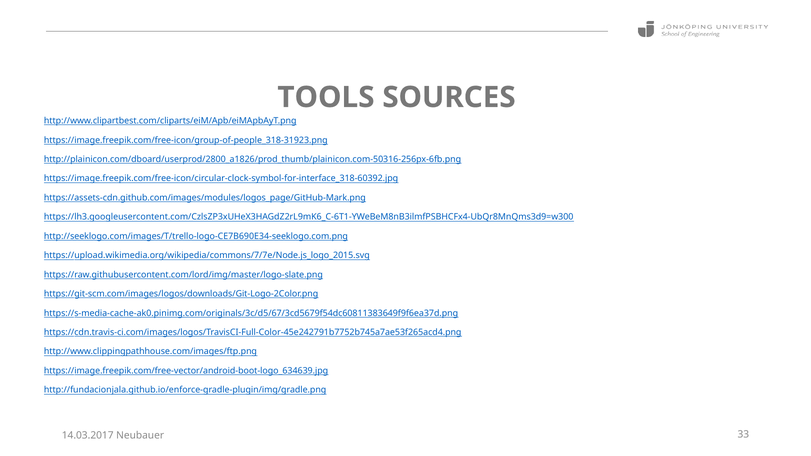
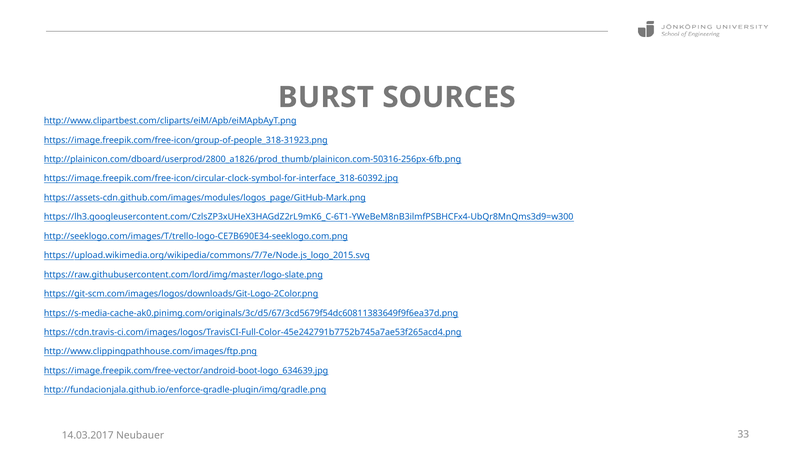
TOOLS: TOOLS -> BURST (326, 97)
